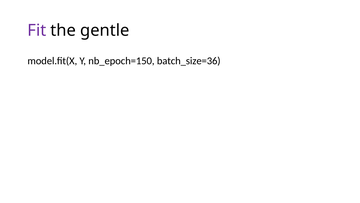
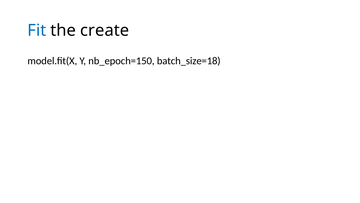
Fit colour: purple -> blue (37, 30)
gentle: gentle -> create (105, 30)
batch_size=36: batch_size=36 -> batch_size=18 (189, 61)
